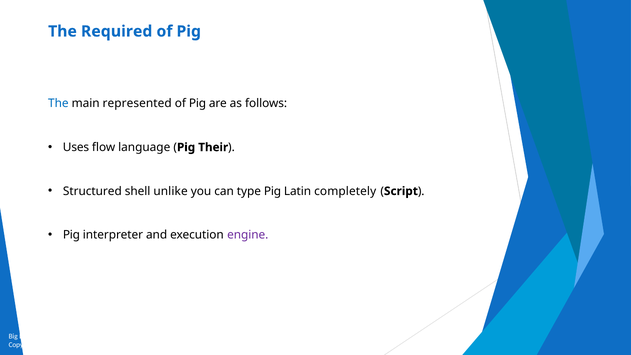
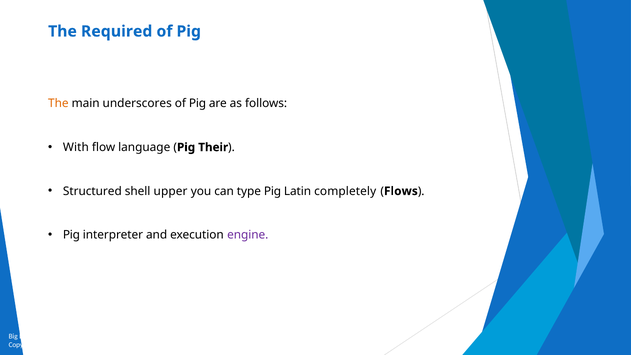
The colour: blue -> orange (58, 103)
represented: represented -> underscores (137, 103)
Uses: Uses -> With (76, 147)
unlike: unlike -> upper (171, 191)
Script: Script -> Flows (401, 191)
